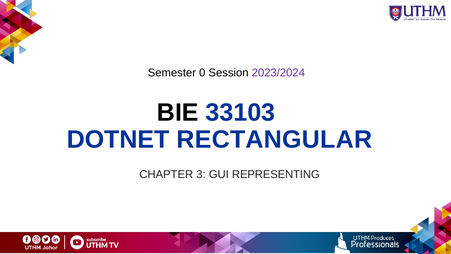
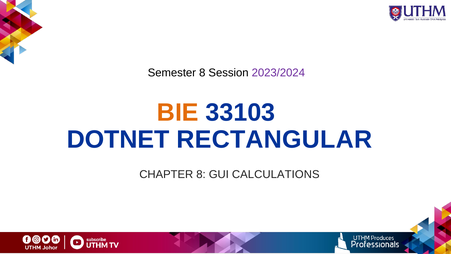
Semester 0: 0 -> 8 (202, 73)
BIE colour: black -> orange (178, 112)
CHAPTER 3: 3 -> 8 (201, 174)
REPRESENTING: REPRESENTING -> CALCULATIONS (276, 174)
